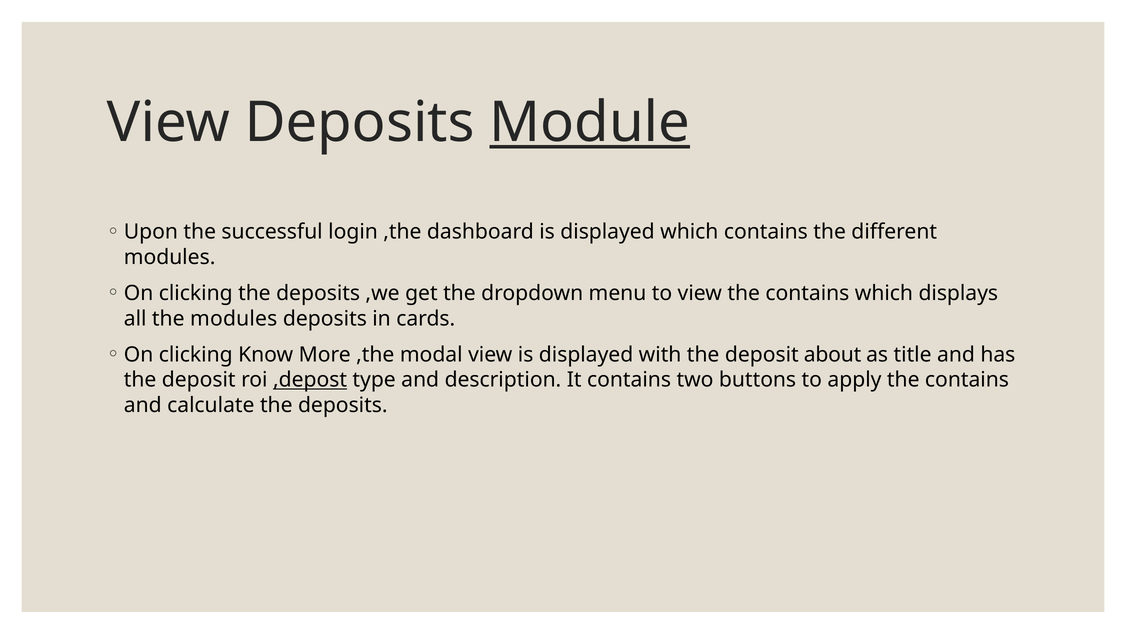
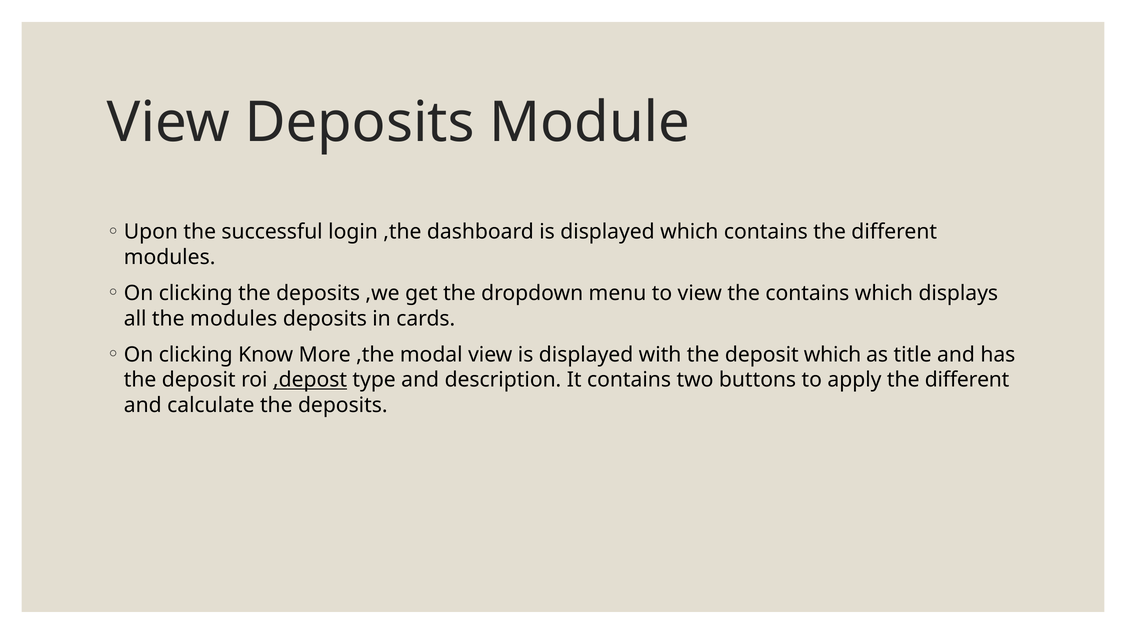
Module underline: present -> none (590, 122)
deposit about: about -> which (833, 354)
apply the contains: contains -> different (967, 380)
